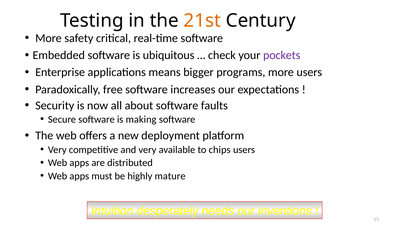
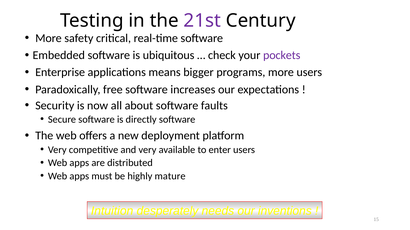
21st colour: orange -> purple (202, 21)
making: making -> directly (141, 120)
chips: chips -> enter (220, 150)
